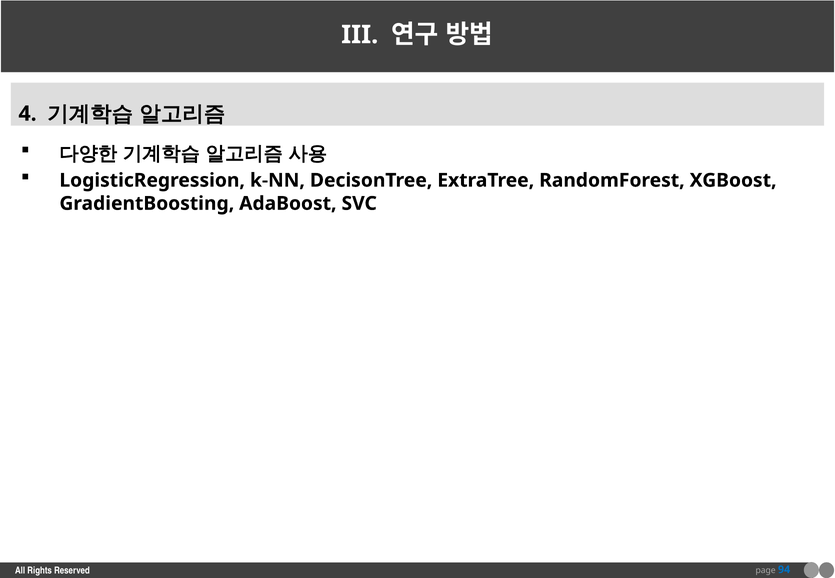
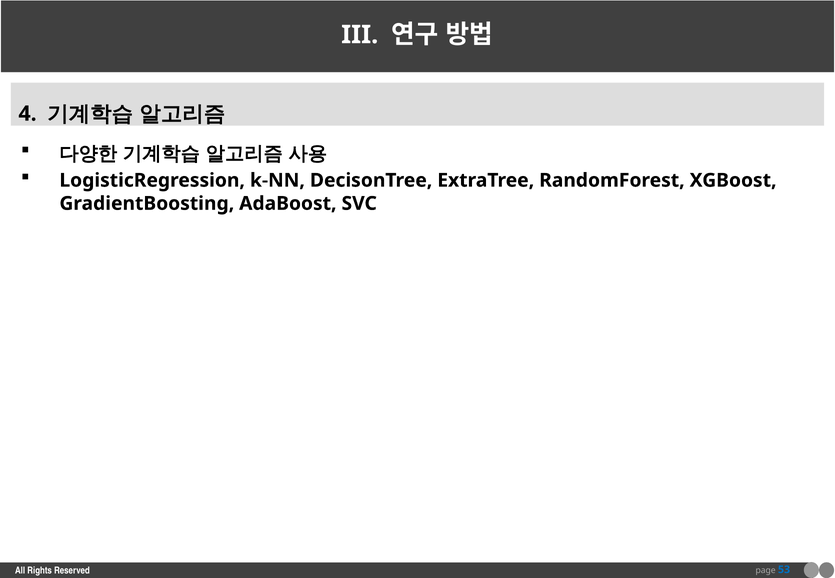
94: 94 -> 53 (784, 570)
